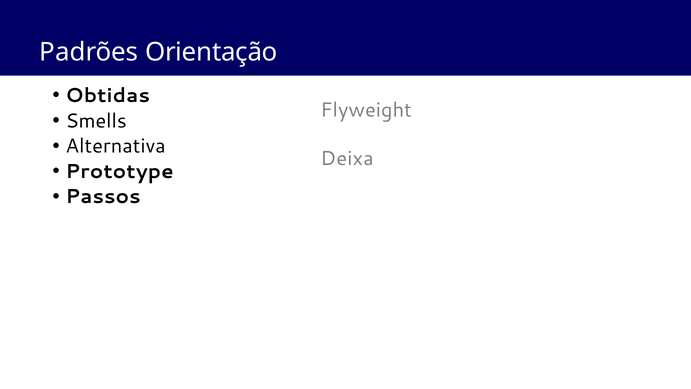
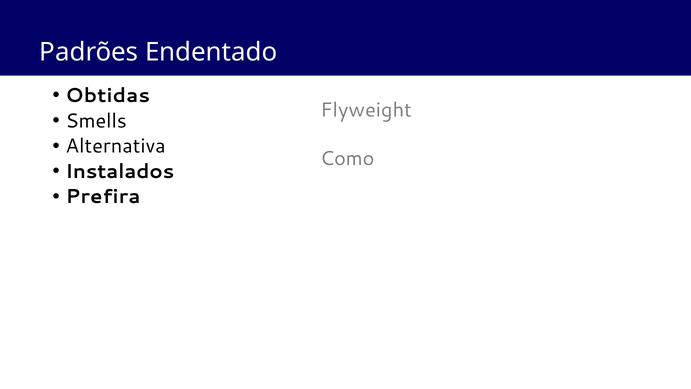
Orientação: Orientação -> Endentado (211, 52)
Deixa: Deixa -> Como (347, 158)
Prototype: Prototype -> Instalados (120, 171)
Passos: Passos -> Prefira (103, 197)
